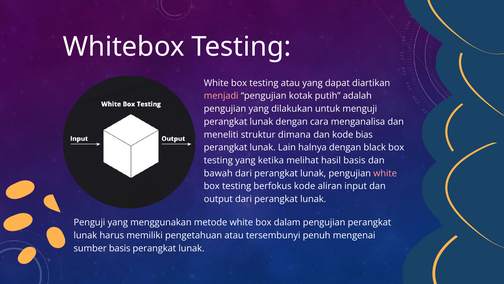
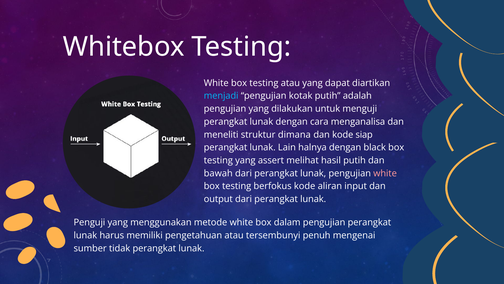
menjadi colour: pink -> light blue (221, 96)
bias: bias -> siap (364, 134)
ketika: ketika -> assert (271, 160)
hasil basis: basis -> putih (354, 160)
sumber basis: basis -> tidak (120, 248)
